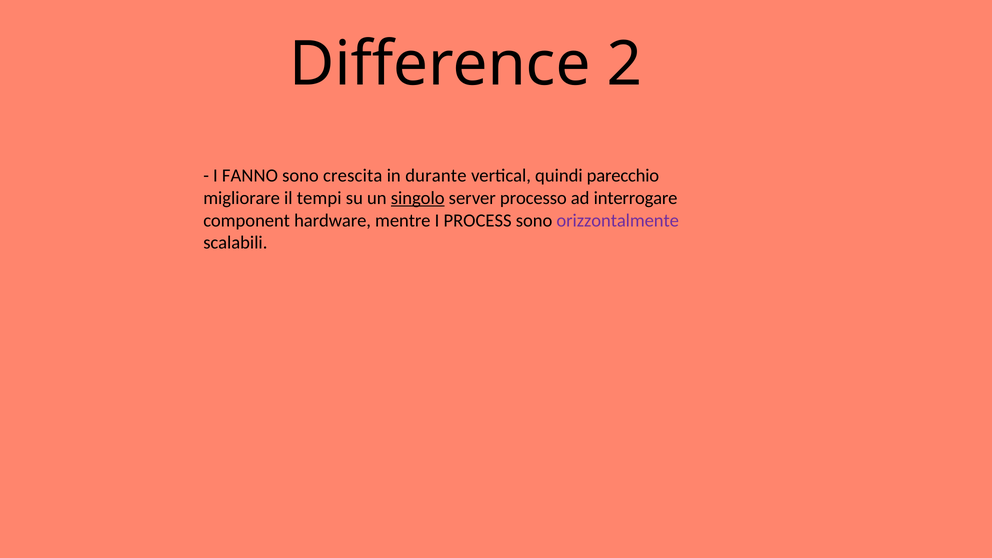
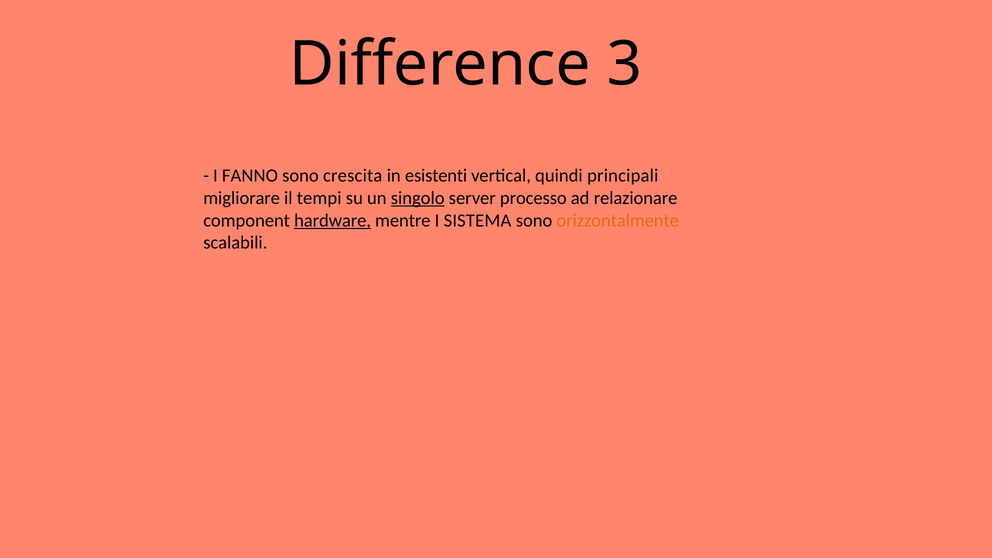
2: 2 -> 3 (625, 65)
durante: durante -> esistenti (436, 176)
parecchio: parecchio -> principali (623, 176)
interrogare: interrogare -> relazionare (636, 198)
hardware underline: none -> present (333, 220)
PROCESS: PROCESS -> SISTEMA (477, 220)
orizzontalmente colour: purple -> orange (618, 220)
